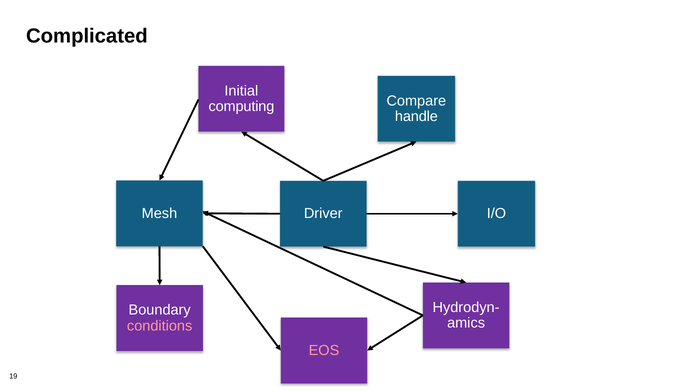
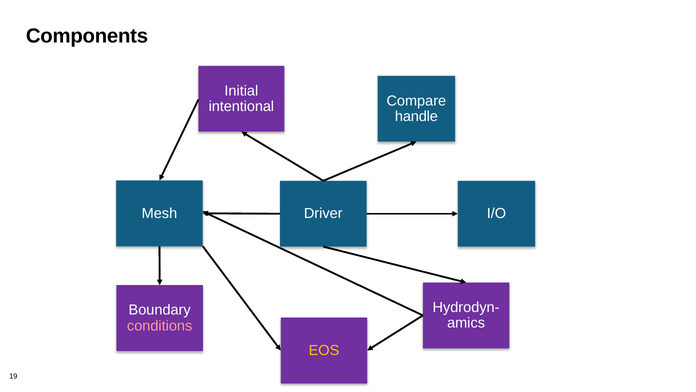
Complicated: Complicated -> Components (87, 36)
computing: computing -> intentional (241, 106)
EOS colour: pink -> yellow (324, 350)
